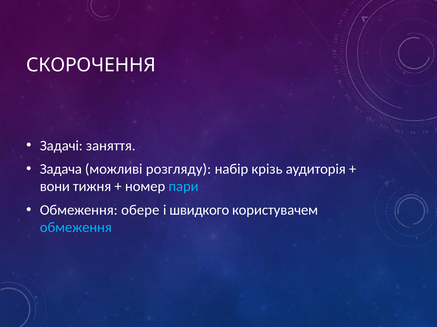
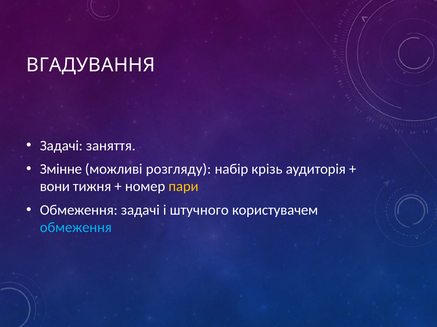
СКОРОЧЕННЯ: СКОРОЧЕННЯ -> ВГАДУВАННЯ (91, 65)
Задача: Задача -> Змінне (61, 169)
пари colour: light blue -> yellow (183, 187)
Обмеження обере: обере -> задачі (140, 210)
швидкого: швидкого -> штучного (199, 210)
